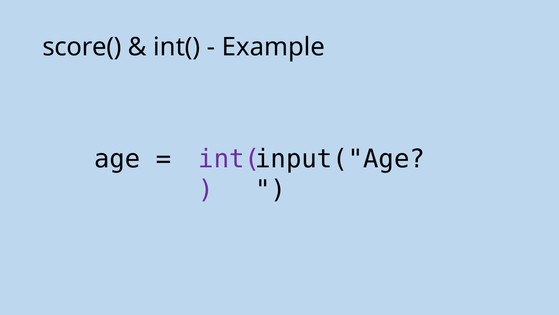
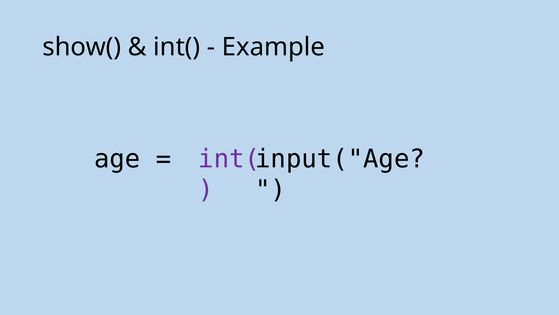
score(: score( -> show( (82, 47)
